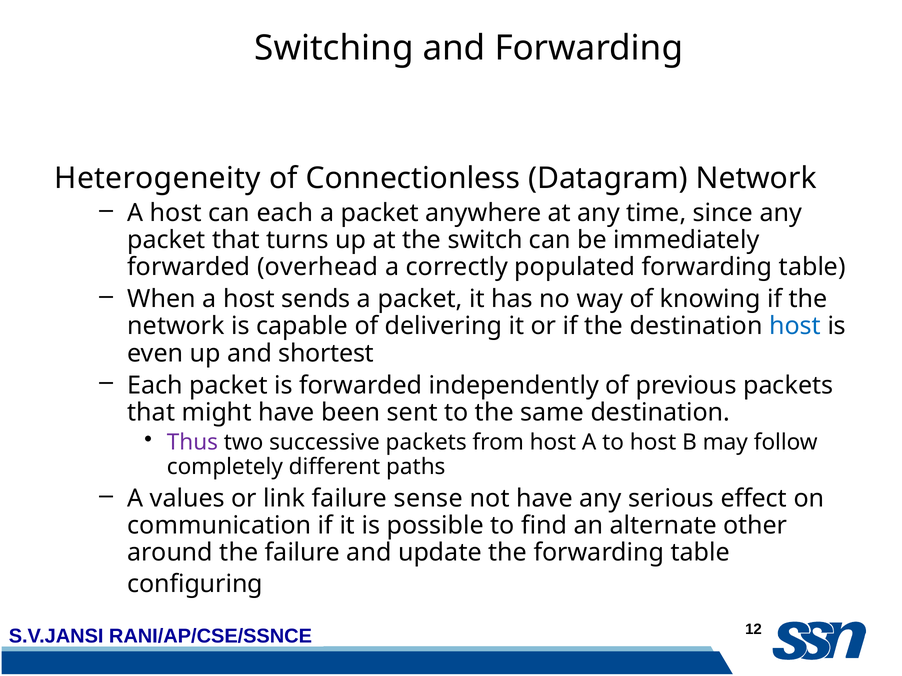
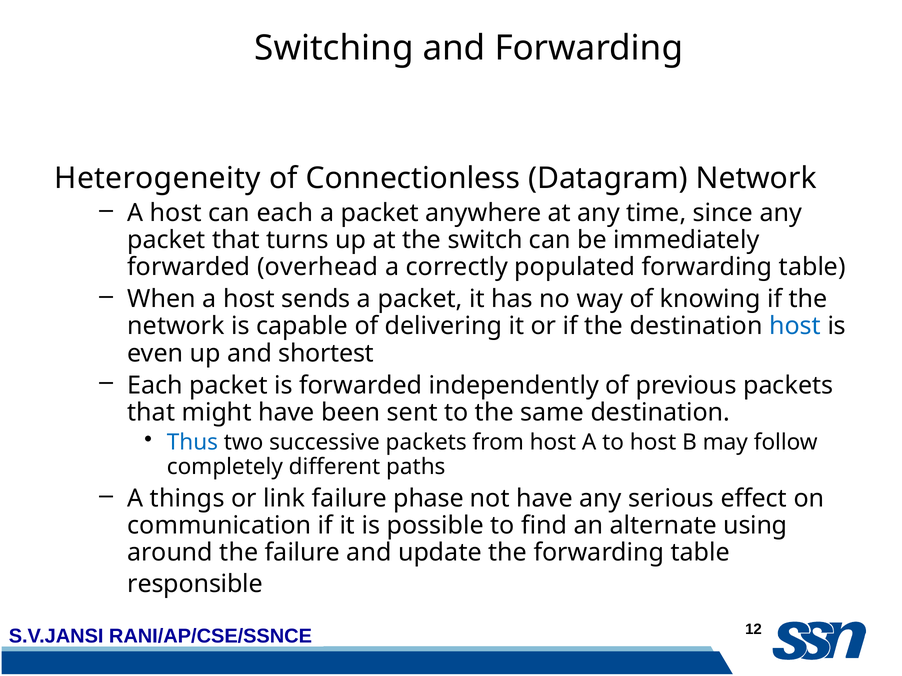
Thus colour: purple -> blue (192, 443)
values: values -> things (187, 499)
sense: sense -> phase (429, 499)
other: other -> using (755, 526)
configuring: configuring -> responsible (195, 584)
